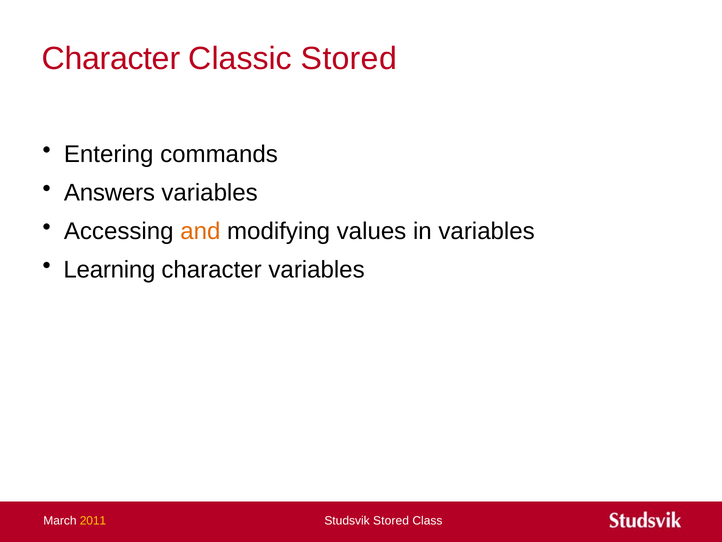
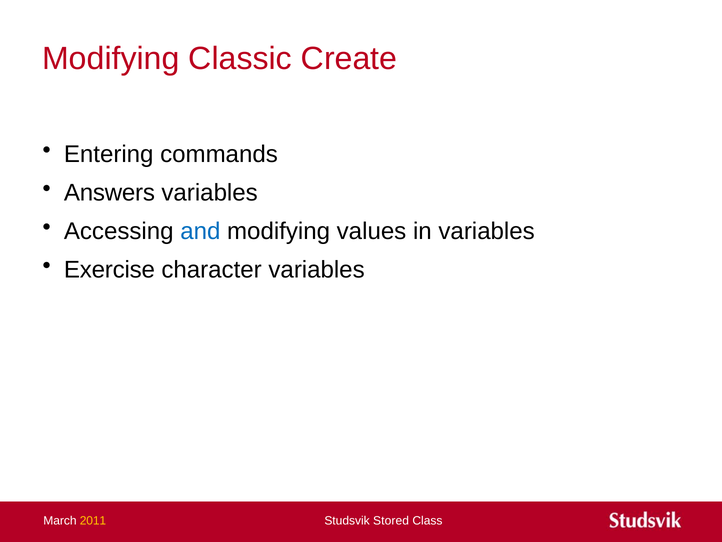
Character: Character -> Modifying (111, 59)
Classic Stored: Stored -> Create (349, 59)
and colour: orange -> blue (200, 231)
Learning: Learning -> Exercise (109, 270)
